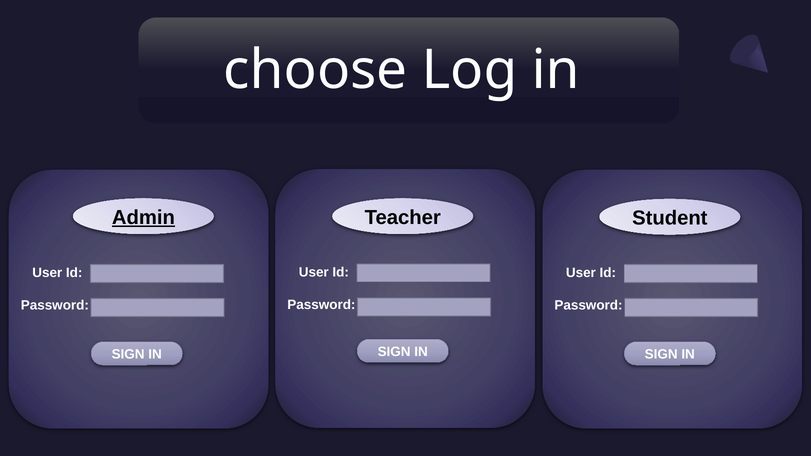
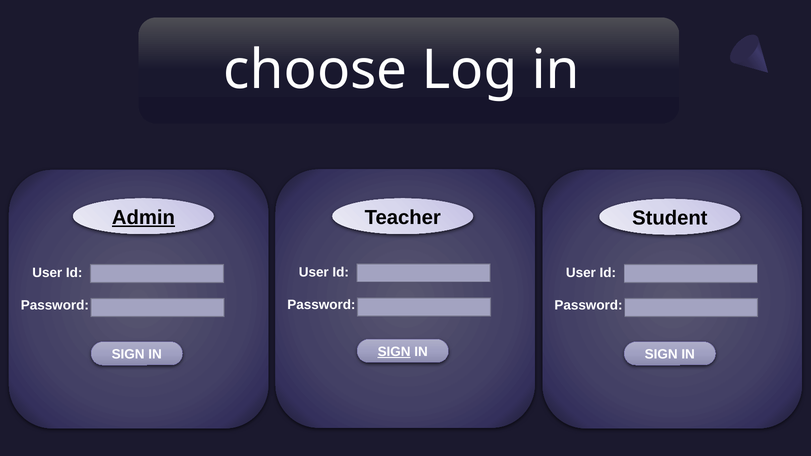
SIGN underline: none -> present (394, 352)
